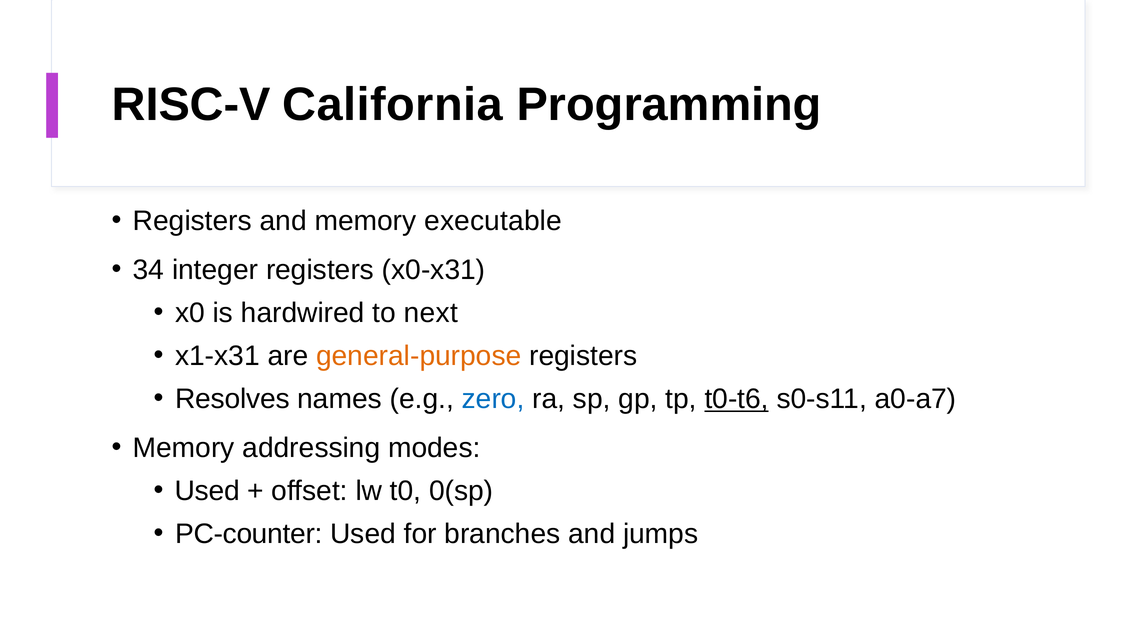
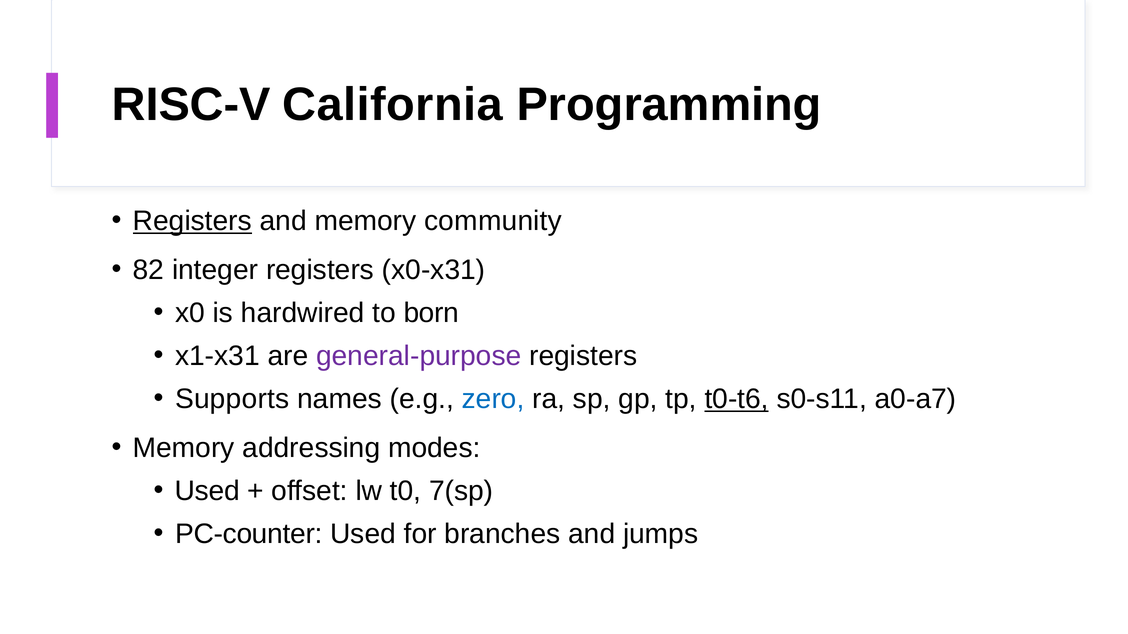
Registers underline: none -> present (192, 221)
executable: executable -> community (493, 221)
34: 34 -> 82 (149, 270)
next: next -> born (431, 313)
general-purpose colour: orange -> purple (419, 356)
Resolves: Resolves -> Supports (232, 399)
0(sp: 0(sp -> 7(sp (461, 491)
